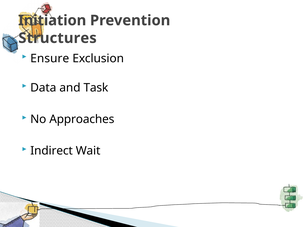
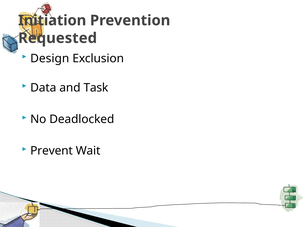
Structures: Structures -> Requested (58, 38)
Ensure: Ensure -> Design (50, 58)
Approaches: Approaches -> Deadlocked (82, 119)
Indirect: Indirect -> Prevent (52, 151)
